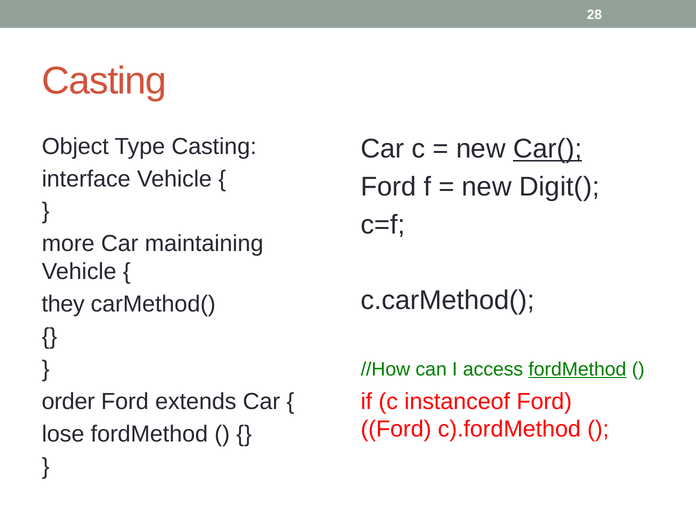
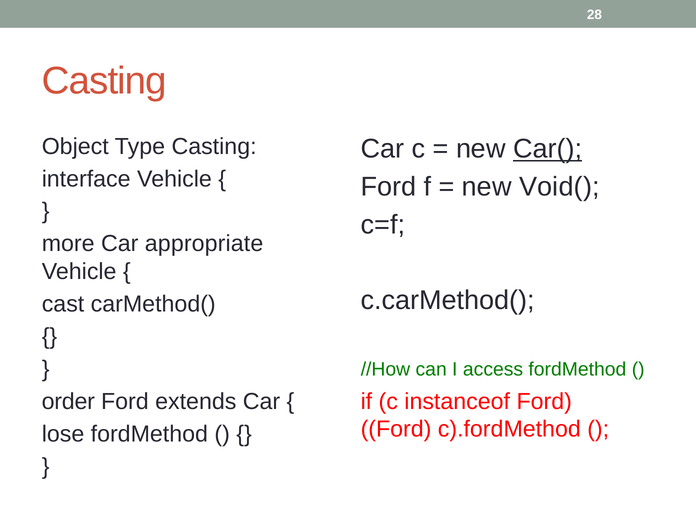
Digit(: Digit( -> Void( (559, 187)
maintaining: maintaining -> appropriate (204, 244)
they: they -> cast (63, 304)
fordMethod underline: present -> none (577, 369)
